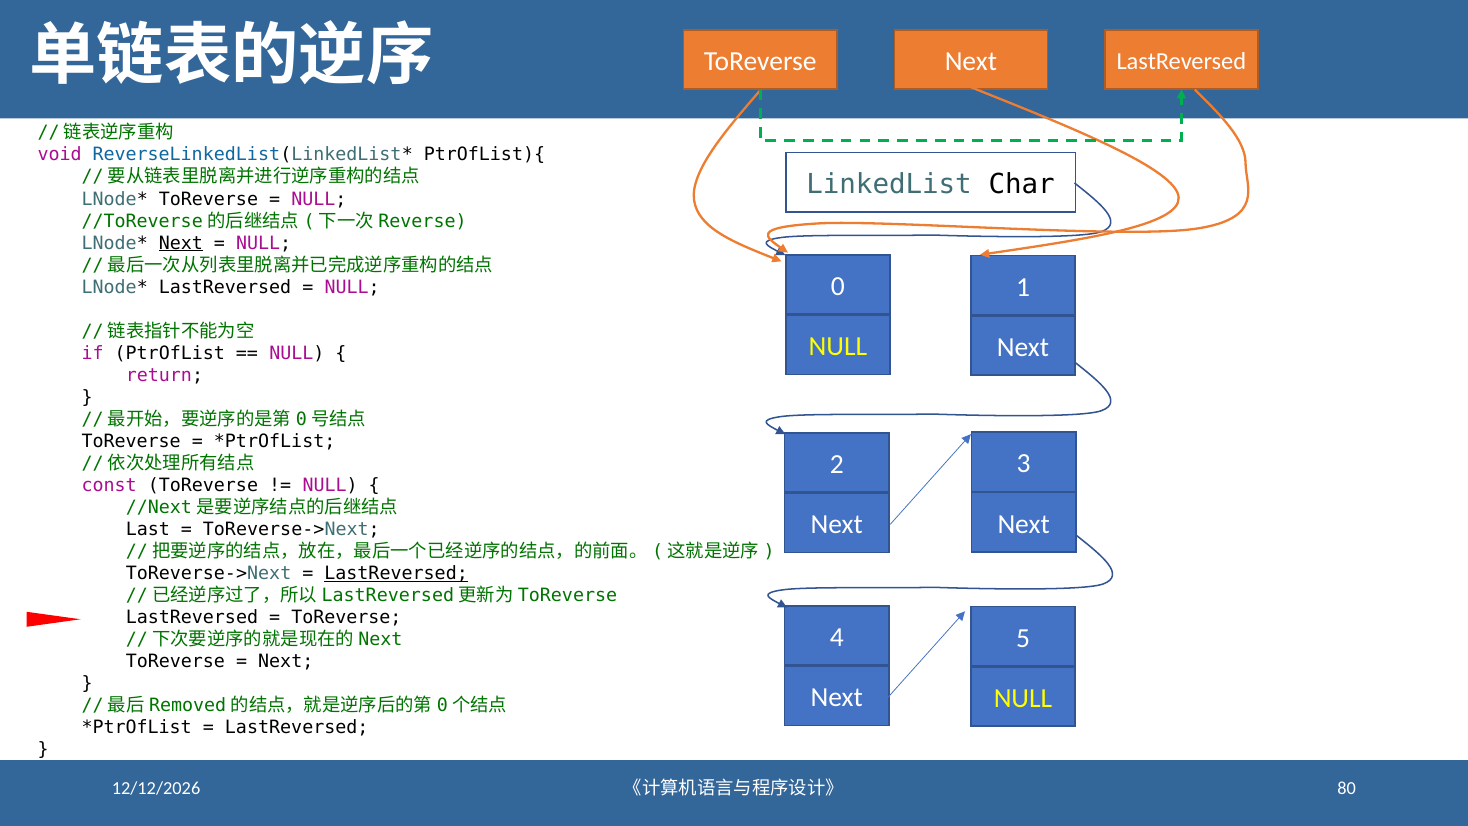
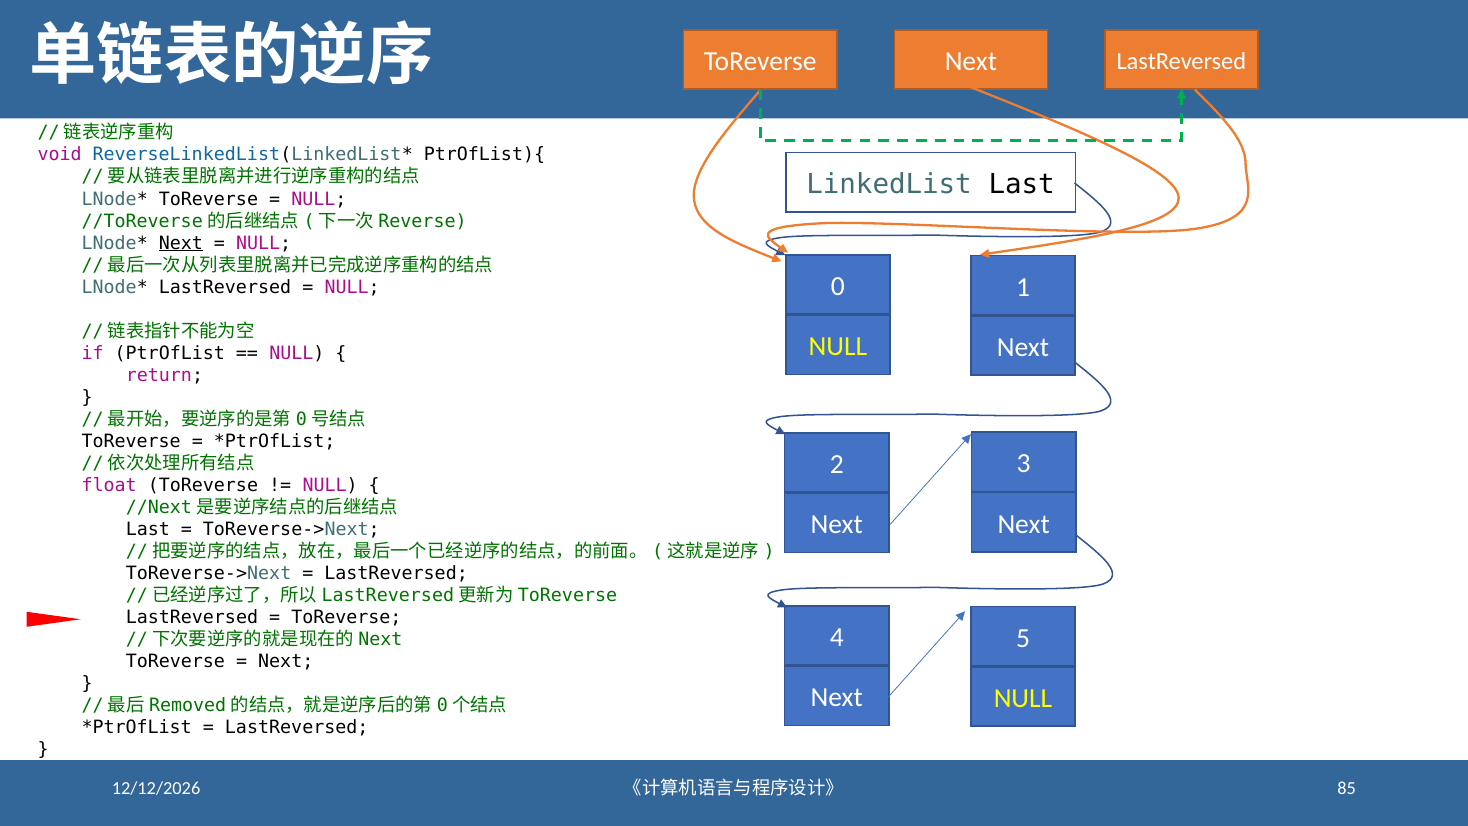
LinkedList Char: Char -> Last (1022, 184)
const: const -> float (109, 485)
LastReversed underline: present -> none (396, 573)
80: 80 -> 85 (1347, 788)
